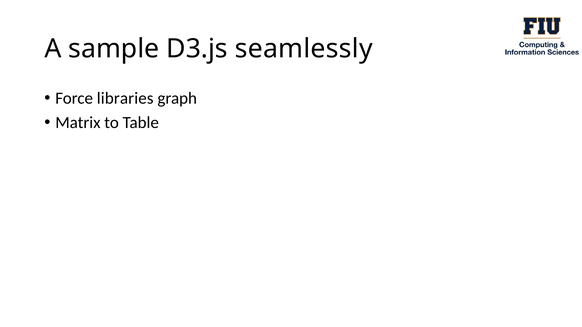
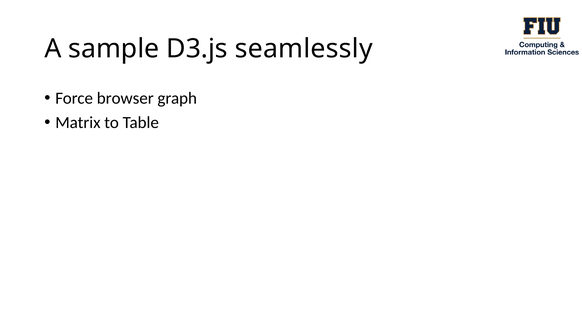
libraries: libraries -> browser (125, 98)
